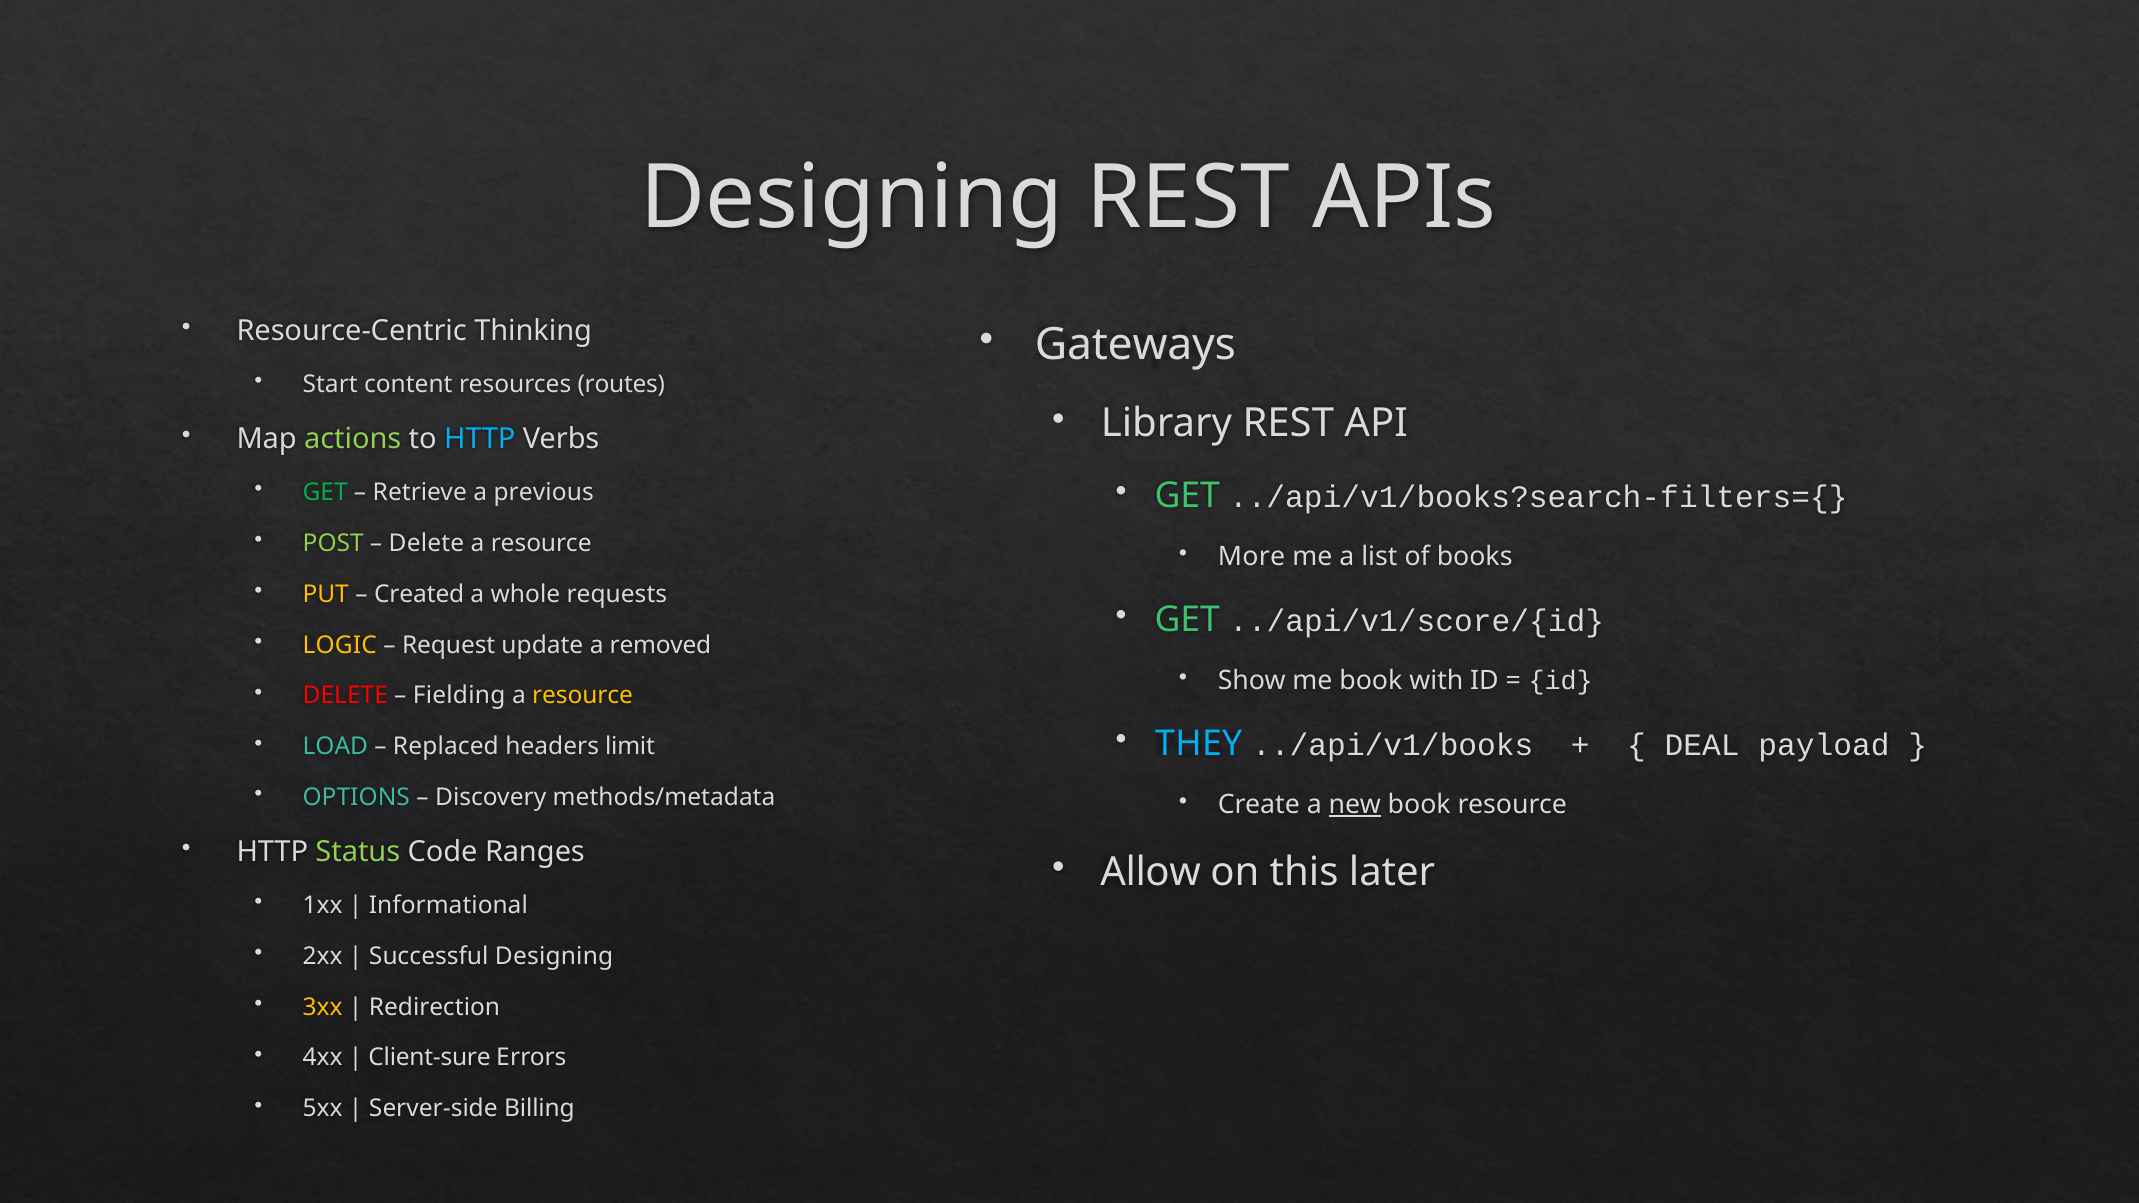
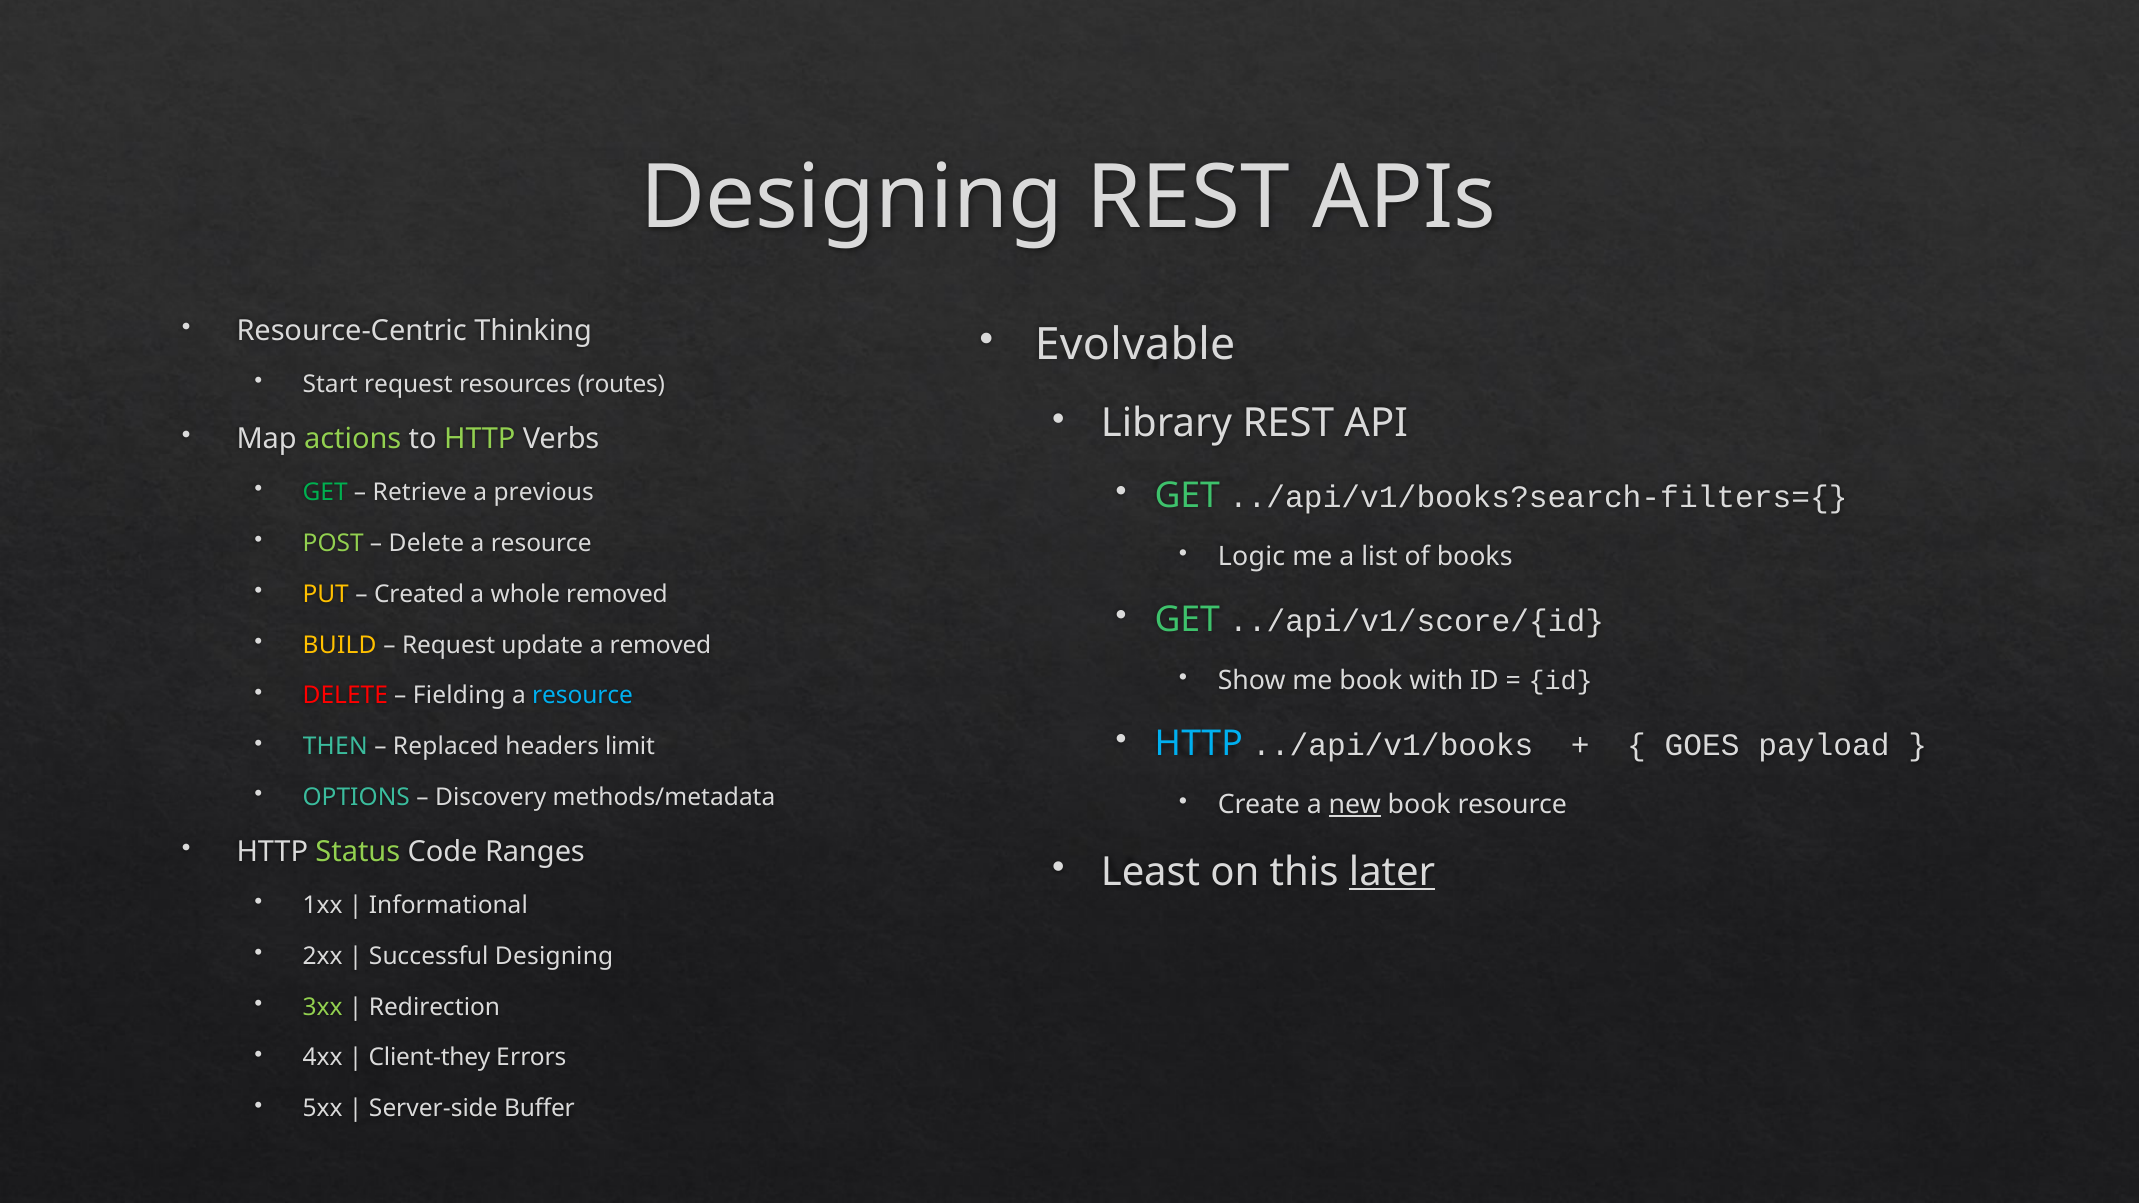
Gateways: Gateways -> Evolvable (1135, 345)
Start content: content -> request (408, 385)
HTTP colour: light blue -> light green (480, 439)
More: More -> Logic (1252, 556)
whole requests: requests -> removed (617, 594)
LOGIC: LOGIC -> BUILD (340, 645)
resource colour: yellow -> light blue (582, 696)
THEY: THEY -> HTTP (1199, 744)
DEAL: DEAL -> GOES (1702, 745)
LOAD: LOAD -> THEN (335, 747)
Allow: Allow -> Least (1151, 872)
later underline: none -> present (1392, 872)
3xx colour: yellow -> light green (323, 1007)
Client-sure: Client-sure -> Client-they (430, 1058)
Billing: Billing -> Buffer (539, 1109)
